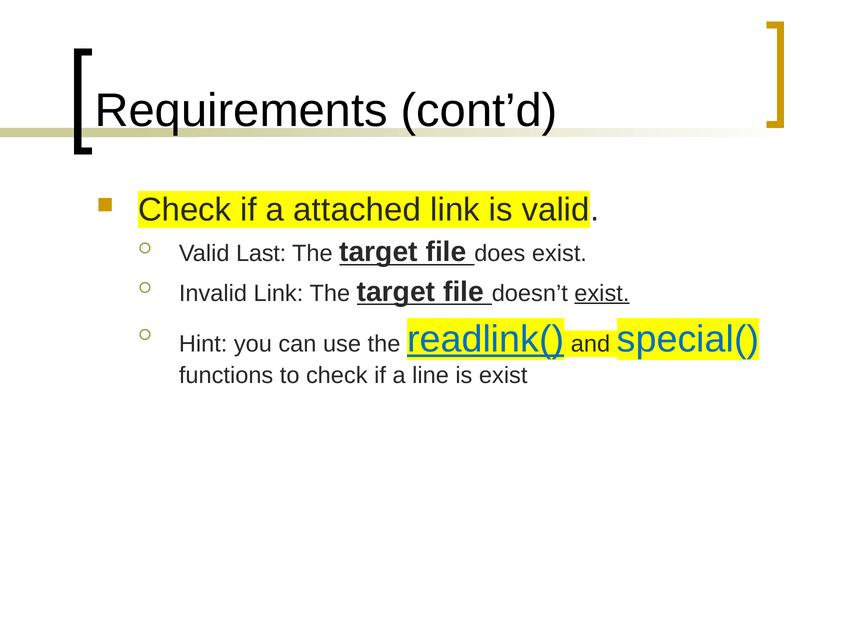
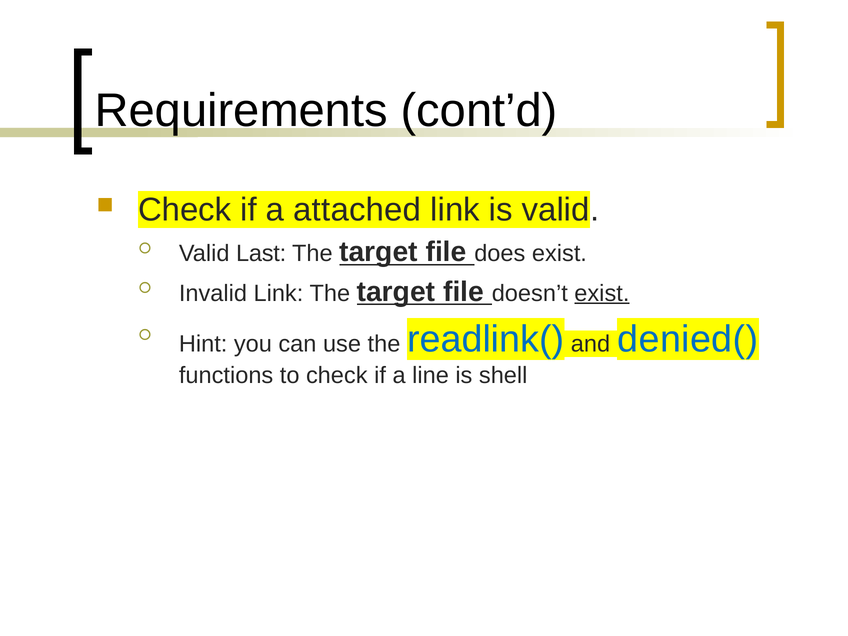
readlink( underline: present -> none (486, 339)
special(: special( -> denied( (688, 339)
is exist: exist -> shell (503, 375)
